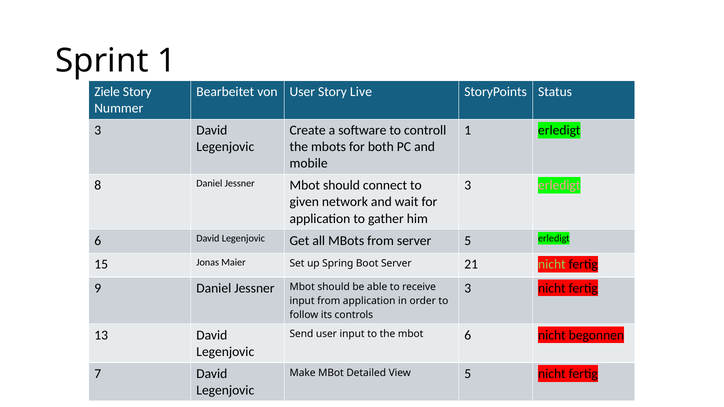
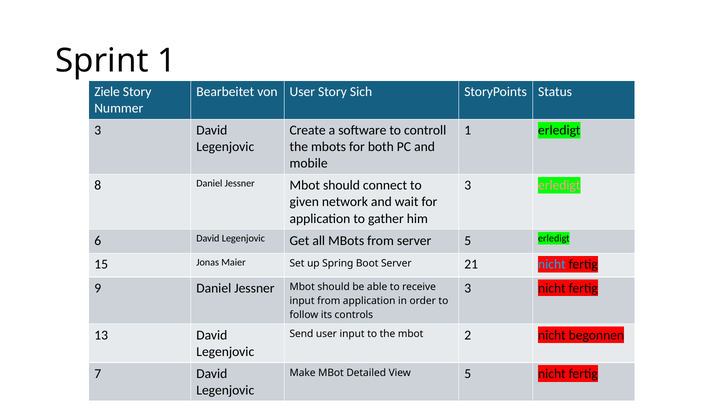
Live: Live -> Sich (361, 92)
nicht colour: light green -> light blue (552, 264)
mbot 6: 6 -> 2 (468, 335)
